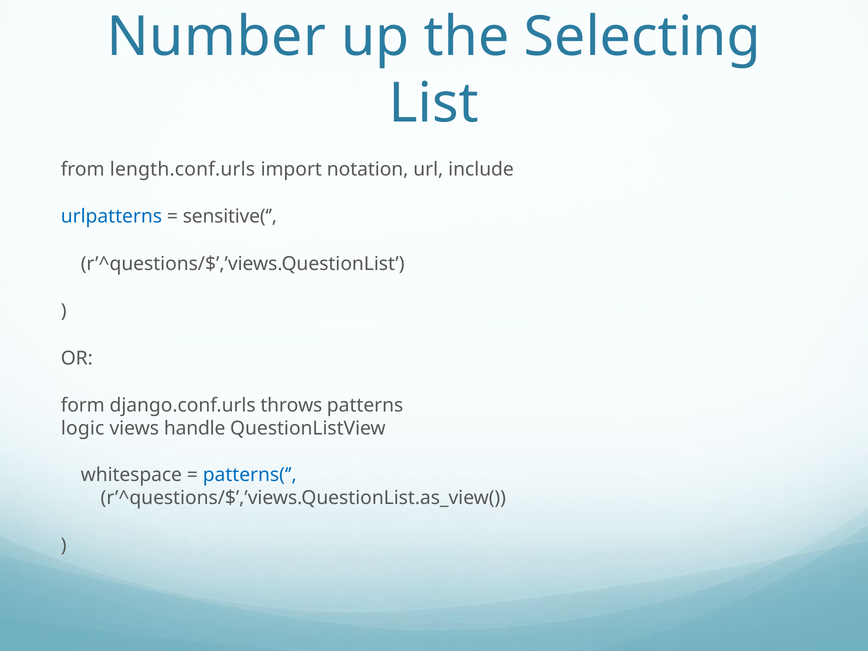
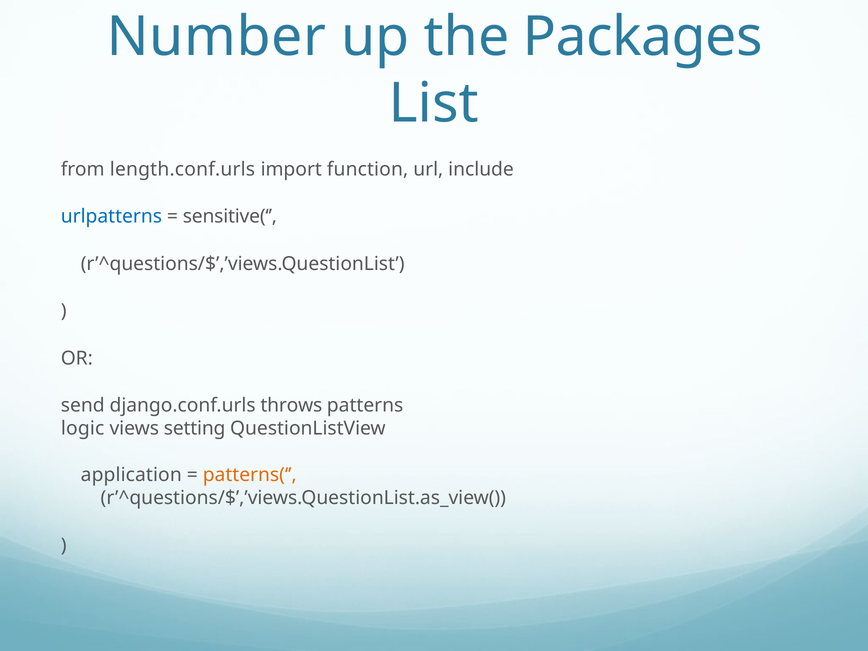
Selecting: Selecting -> Packages (643, 37)
notation: notation -> function (368, 169)
form: form -> send (83, 405)
handle: handle -> setting (195, 429)
whitespace: whitespace -> application (131, 475)
patterns(‘ colour: blue -> orange (250, 475)
